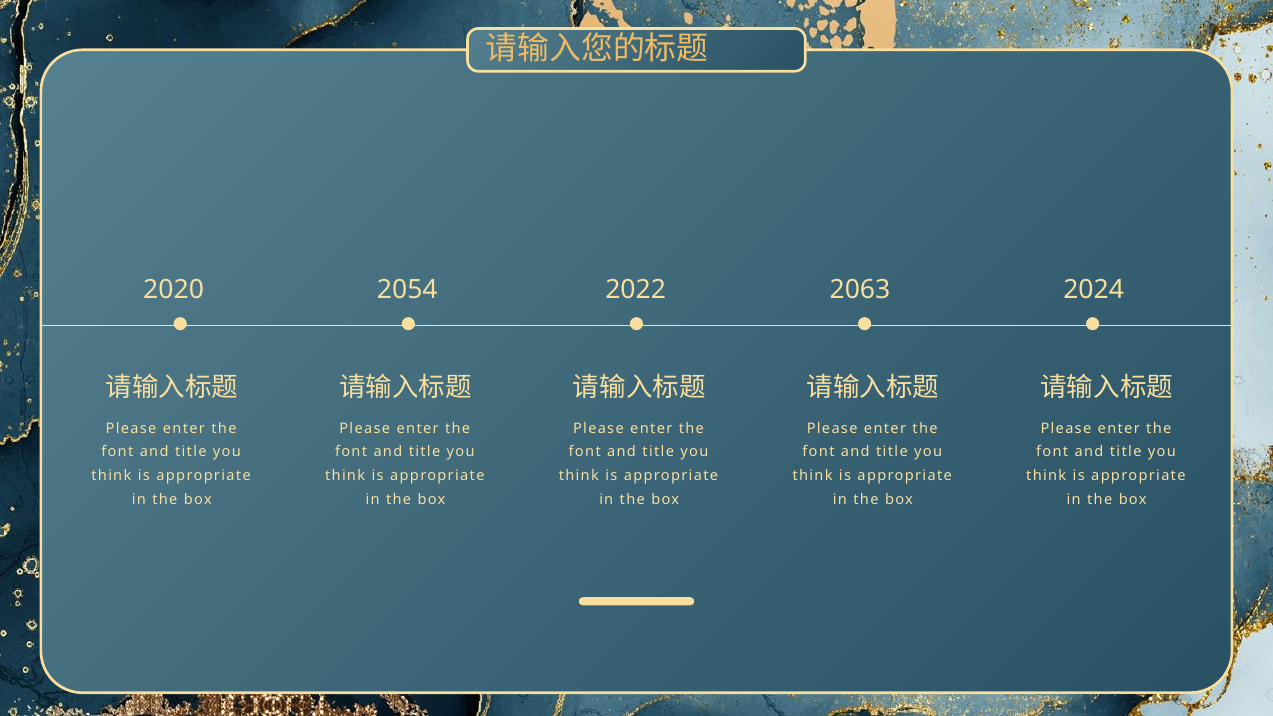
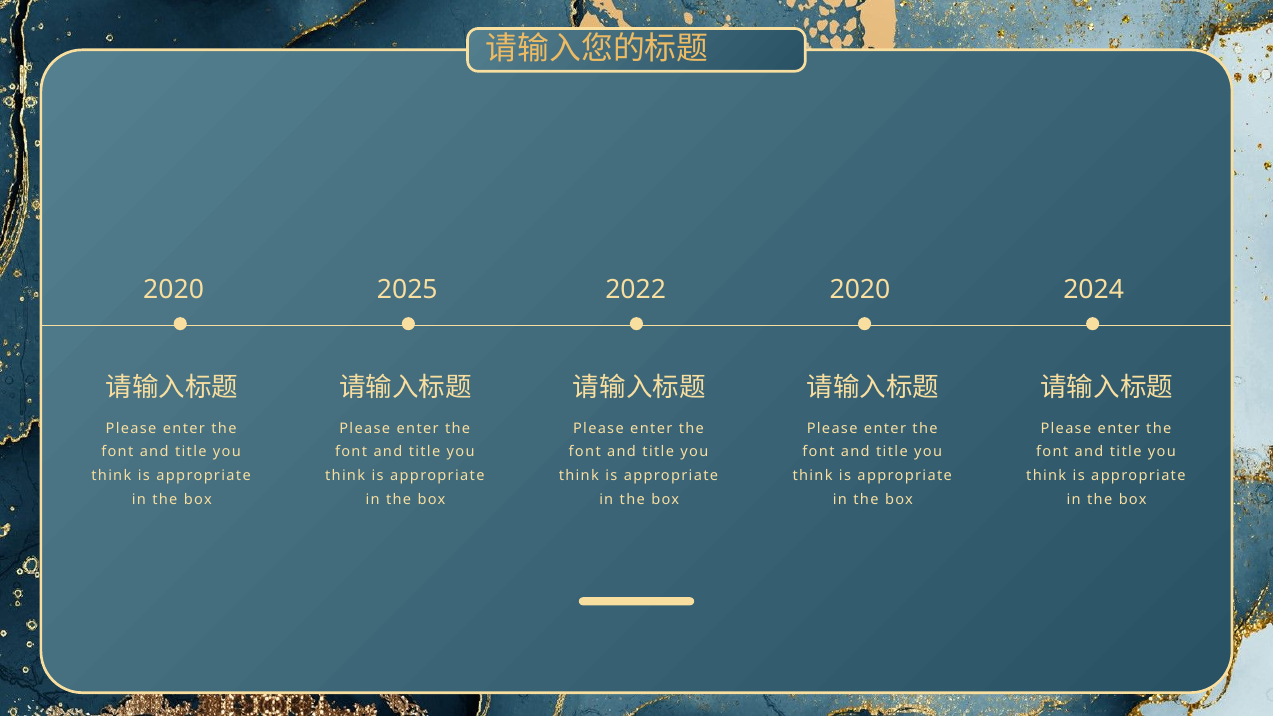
2054: 2054 -> 2025 (407, 290)
2022 2063: 2063 -> 2020 (860, 290)
